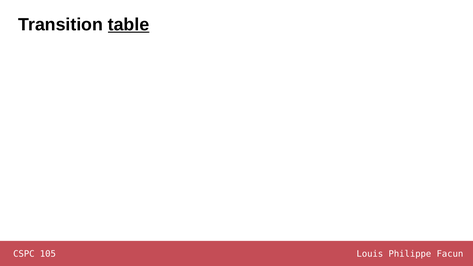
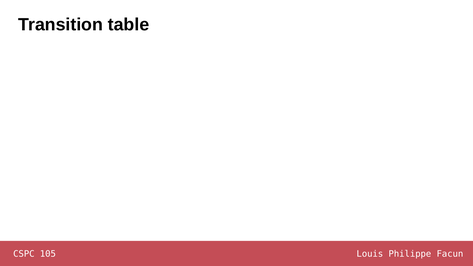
table underline: present -> none (129, 25)
